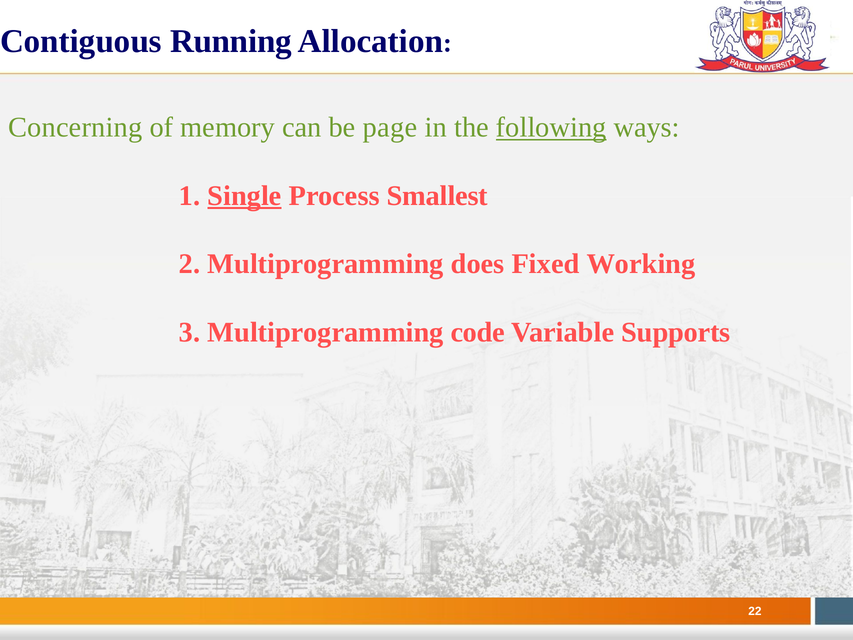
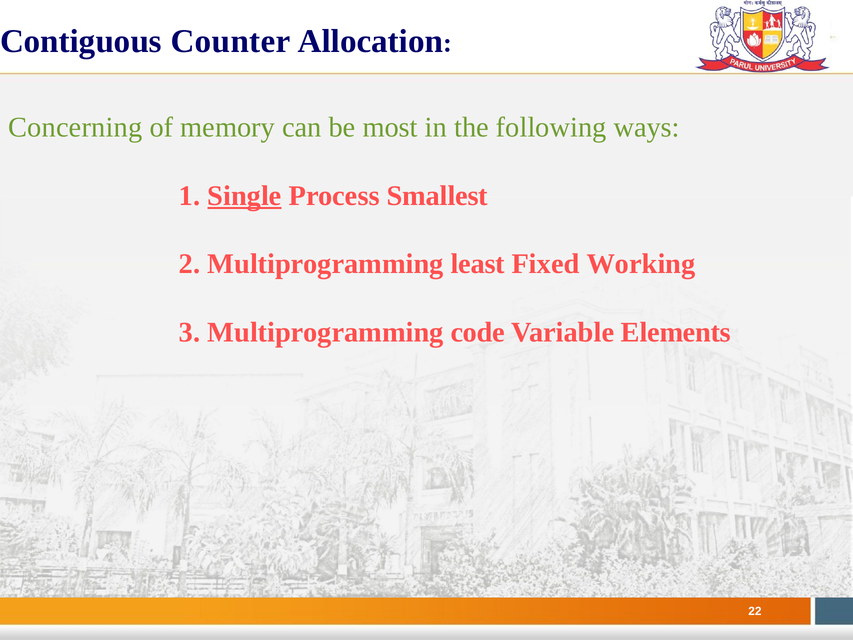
Running: Running -> Counter (231, 41)
page: page -> most (390, 127)
following underline: present -> none (551, 127)
does: does -> least (478, 264)
Supports: Supports -> Elements (676, 332)
